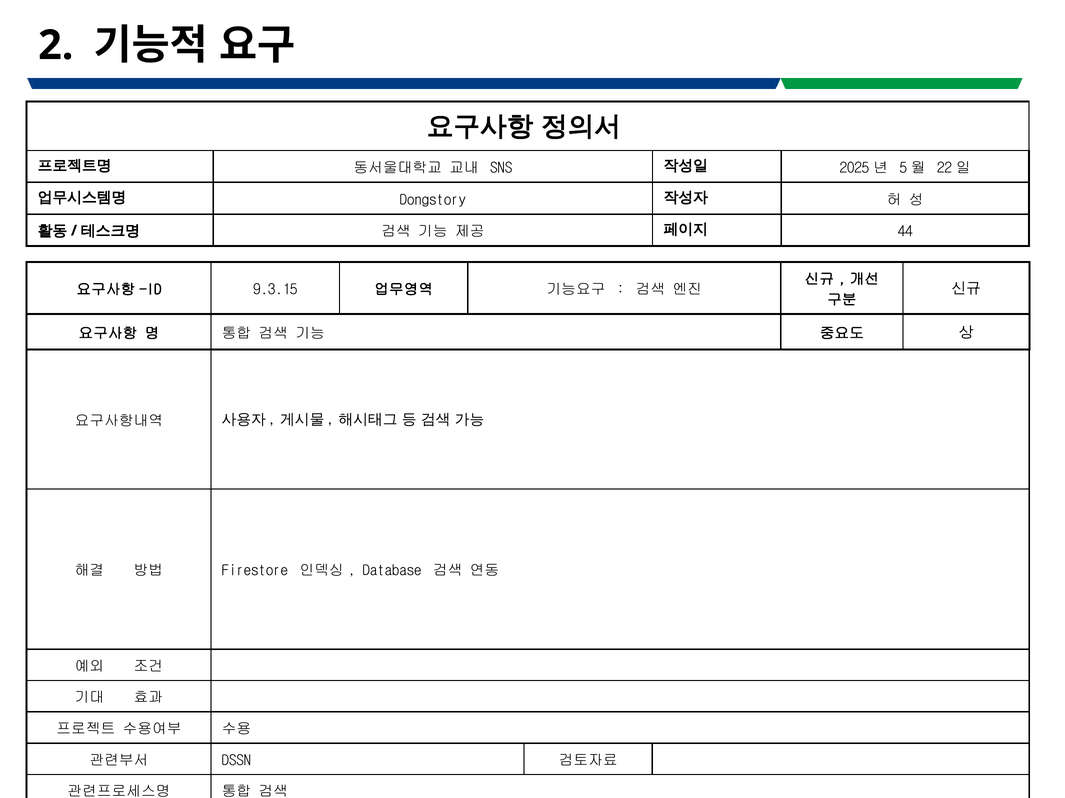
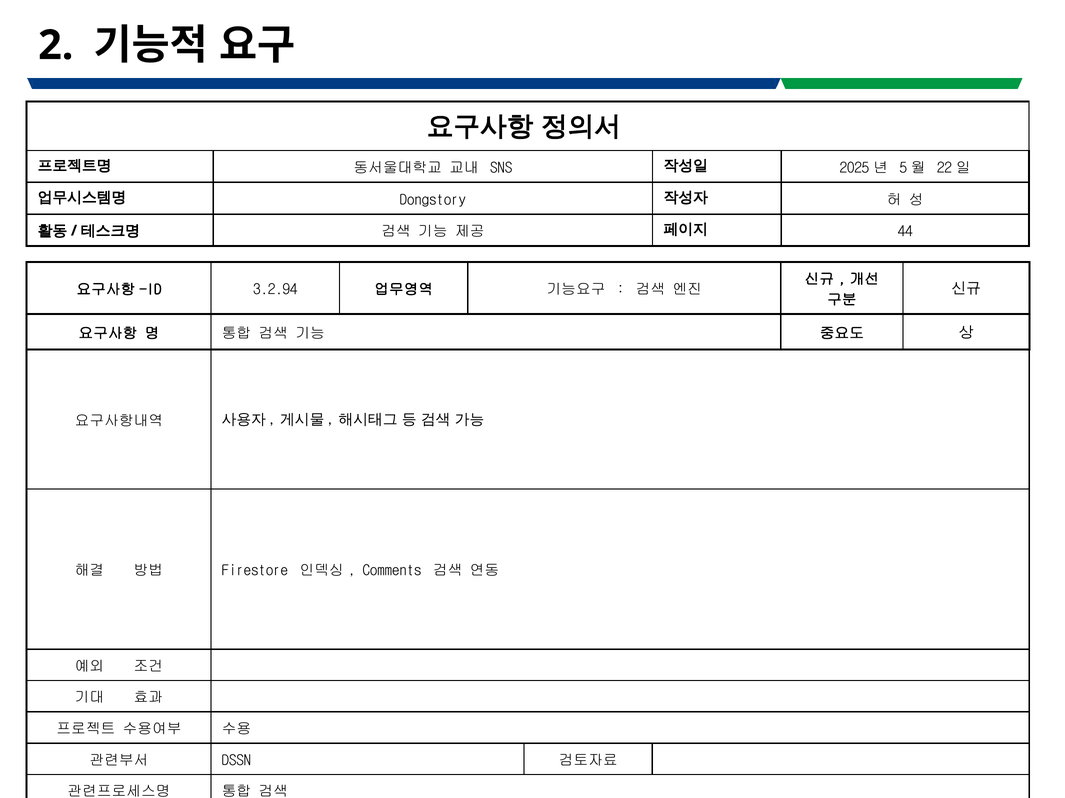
9.3.15: 9.3.15 -> 3.2.94 (275, 290)
Database: Database -> Comments (392, 571)
